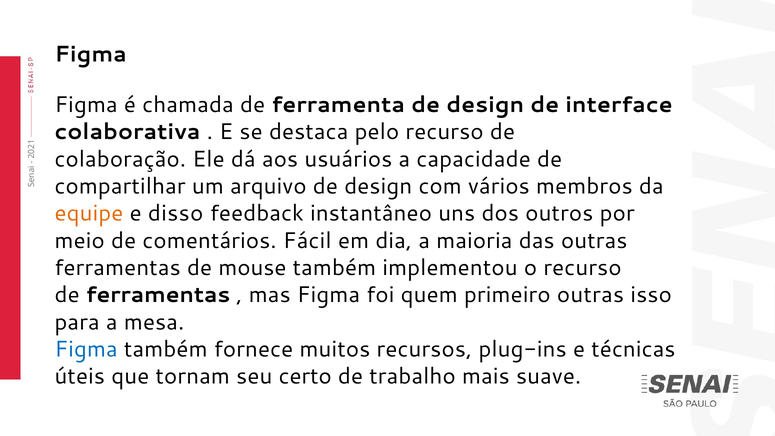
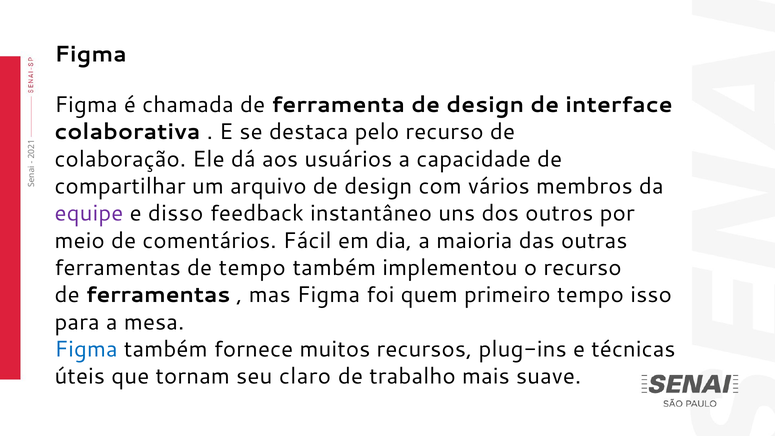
equipe colour: orange -> purple (89, 213)
de mouse: mouse -> tempo (252, 268)
primeiro outras: outras -> tempo (590, 295)
certo: certo -> claro (305, 376)
